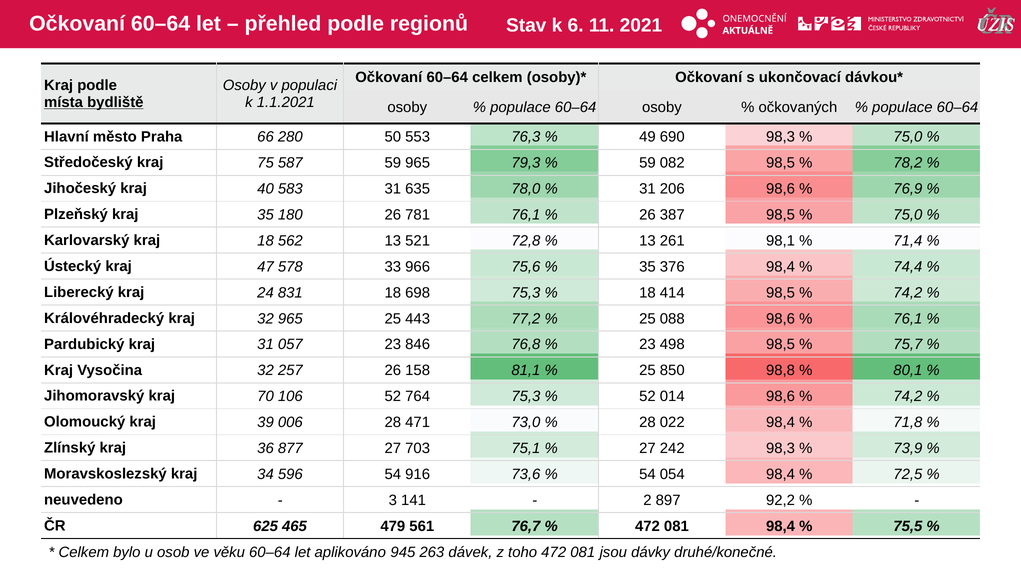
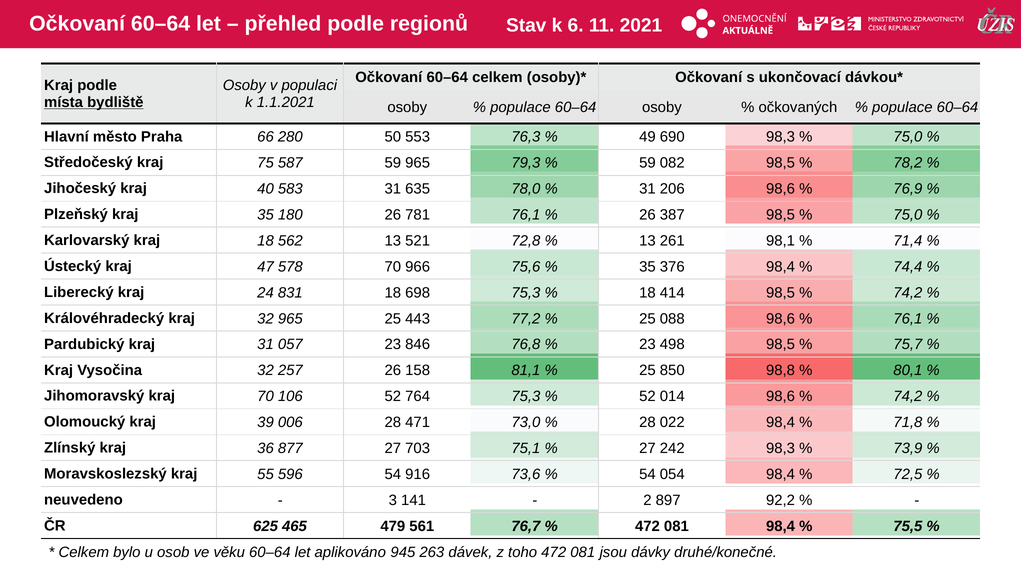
578 33: 33 -> 70 (393, 267)
34: 34 -> 55 (266, 475)
